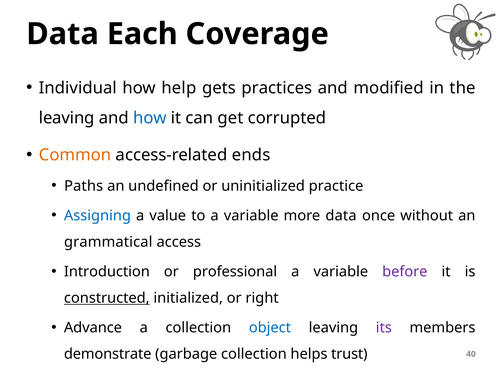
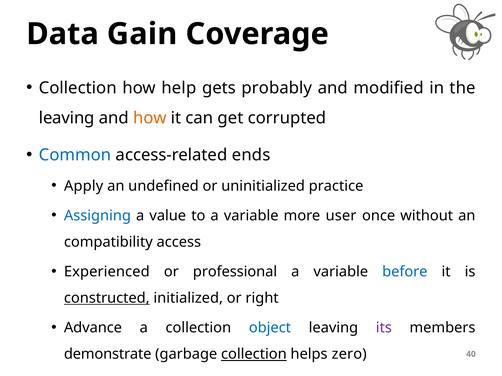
Each: Each -> Gain (142, 34)
Individual: Individual -> Collection (78, 88)
practices: practices -> probably (277, 88)
how colour: blue -> orange (150, 118)
Common colour: orange -> blue (75, 155)
Paths: Paths -> Apply (84, 186)
more data: data -> user (341, 216)
grammatical: grammatical -> compatibility (108, 242)
Introduction: Introduction -> Experienced (107, 272)
before colour: purple -> blue (405, 272)
collection underline: none -> present (254, 355)
trust: trust -> zero (349, 355)
